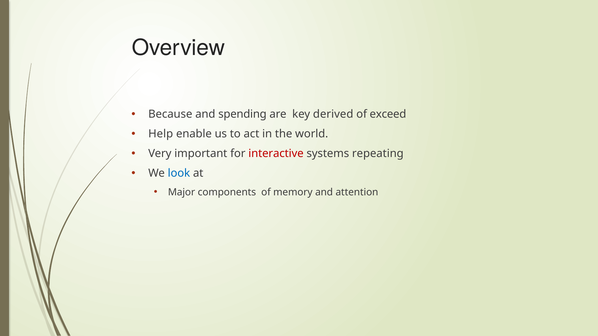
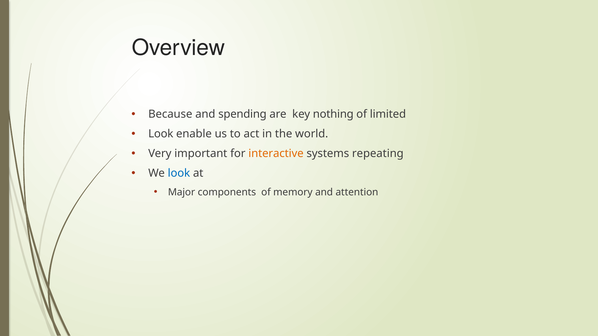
derived: derived -> nothing (333, 114)
exceed: exceed -> limited (388, 114)
Help: Help -> Look (161, 134)
interactive colour: red -> orange (276, 154)
